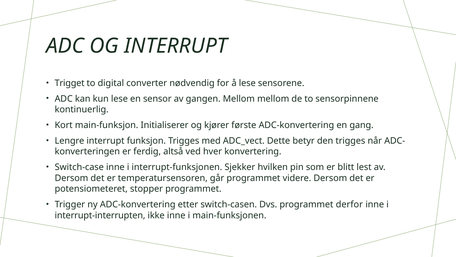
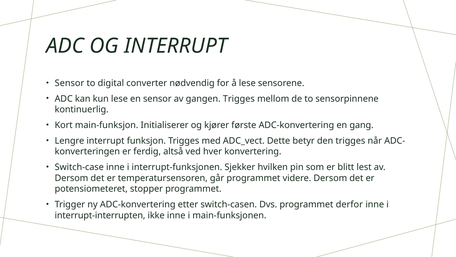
Trigget: Trigget -> Sensor (69, 83)
gangen Mellom: Mellom -> Trigges (239, 98)
